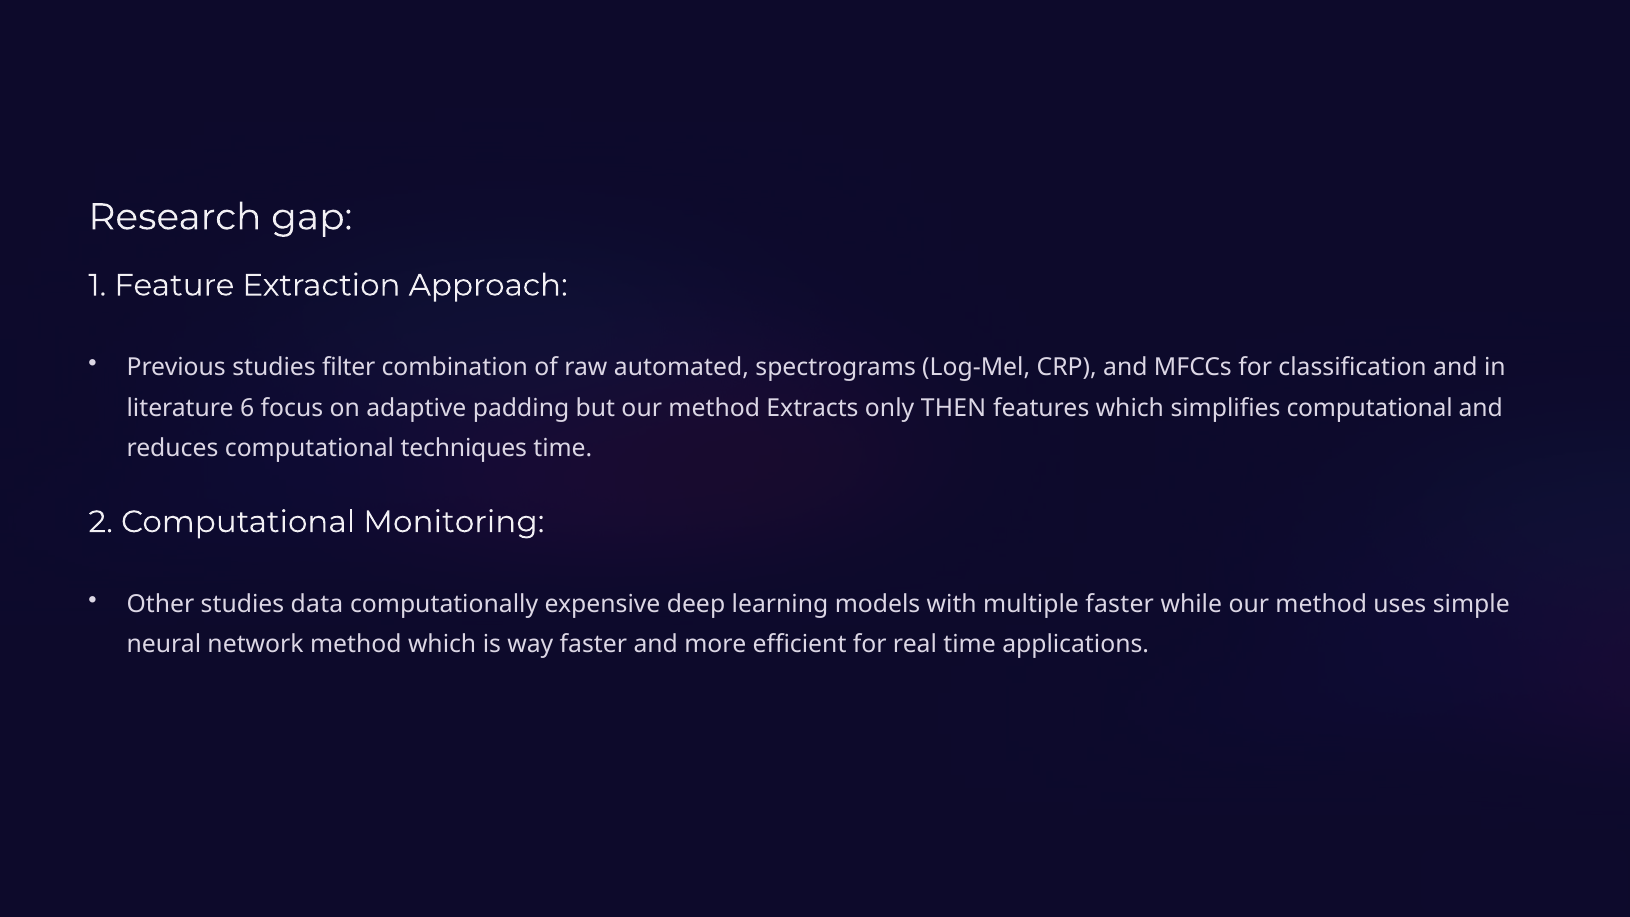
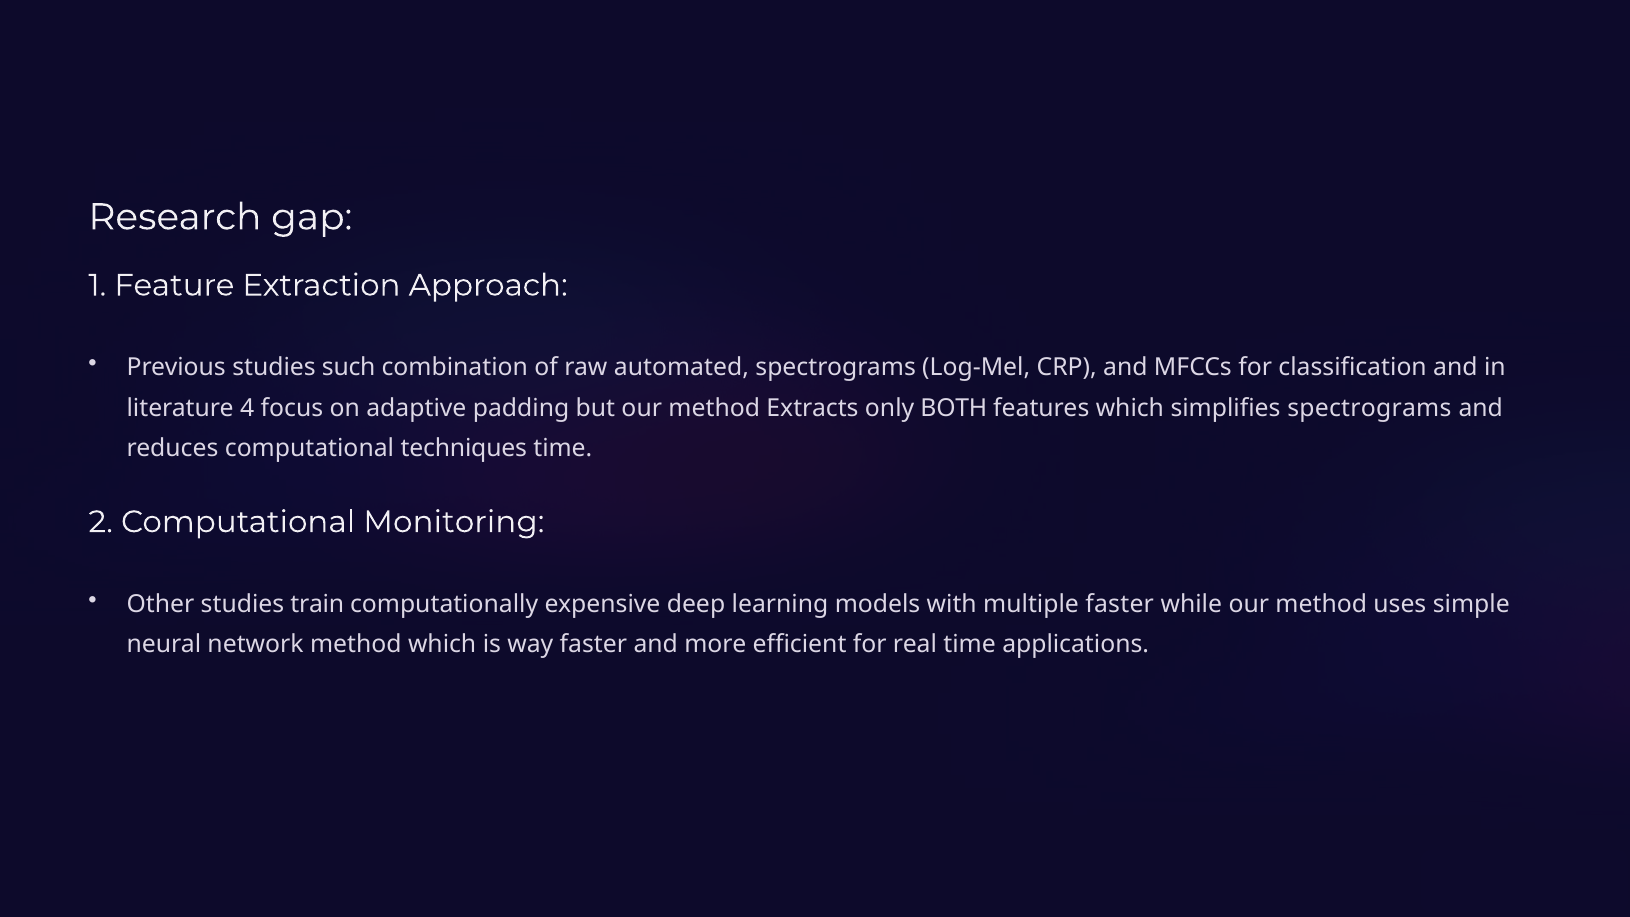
filter: filter -> such (349, 367)
6: 6 -> 4 (247, 408)
THEN: THEN -> BOTH (954, 408)
simplifies computational: computational -> spectrograms (1369, 408)
data: data -> train (317, 604)
